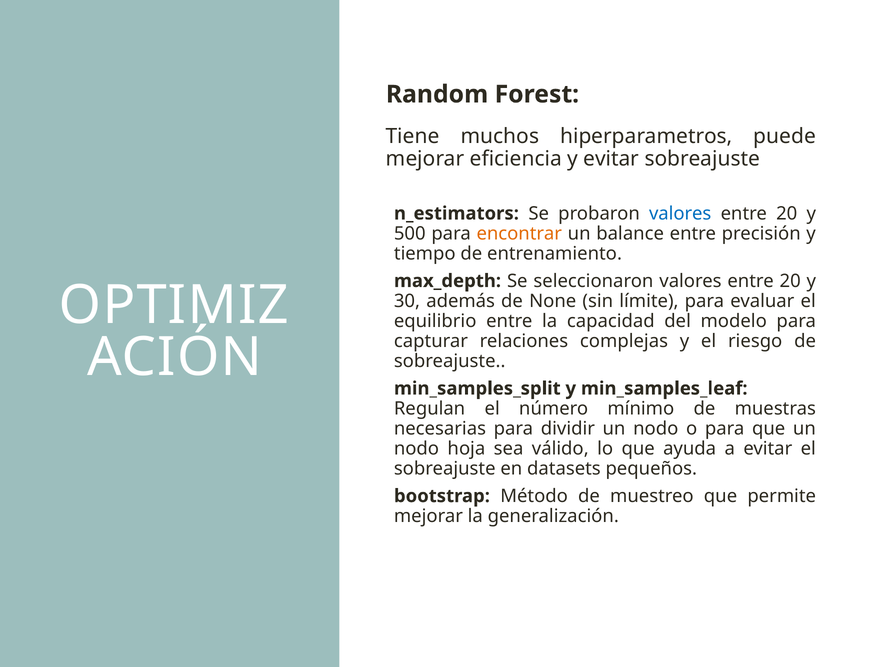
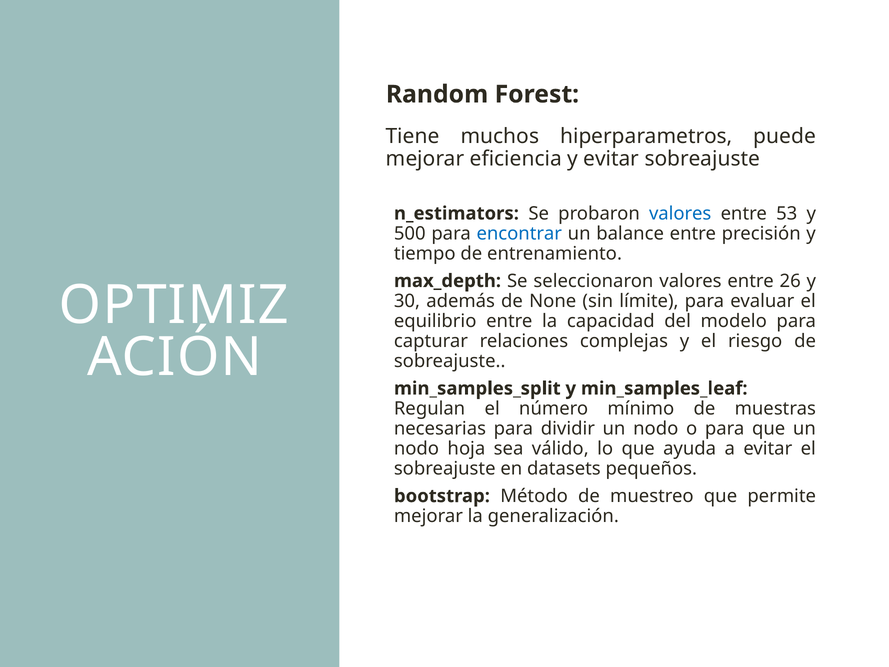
20: 20 -> 53 (787, 213)
encontrar colour: orange -> blue (519, 233)
seleccionaron valores entre 20: 20 -> 26 (790, 281)
